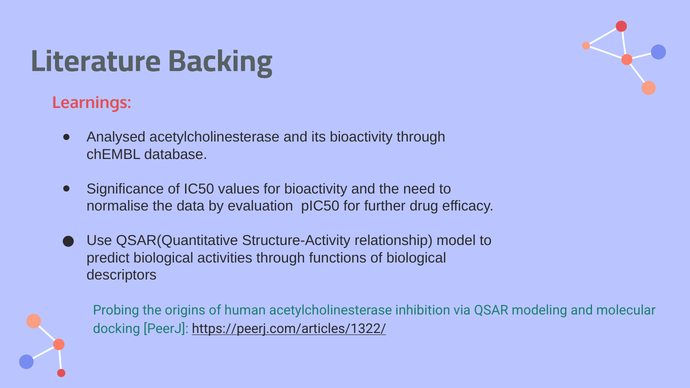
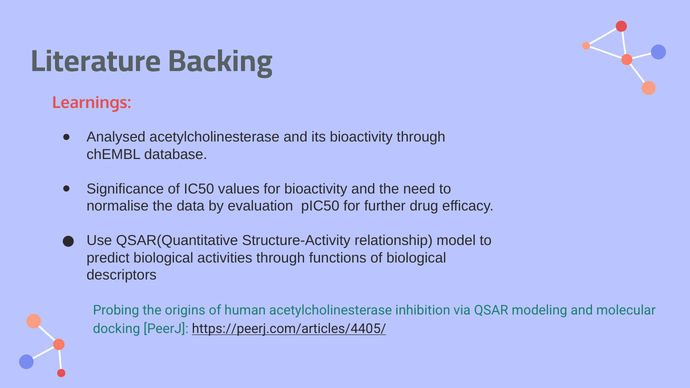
https://peerj.com/articles/1322/: https://peerj.com/articles/1322/ -> https://peerj.com/articles/4405/ (289, 329)
